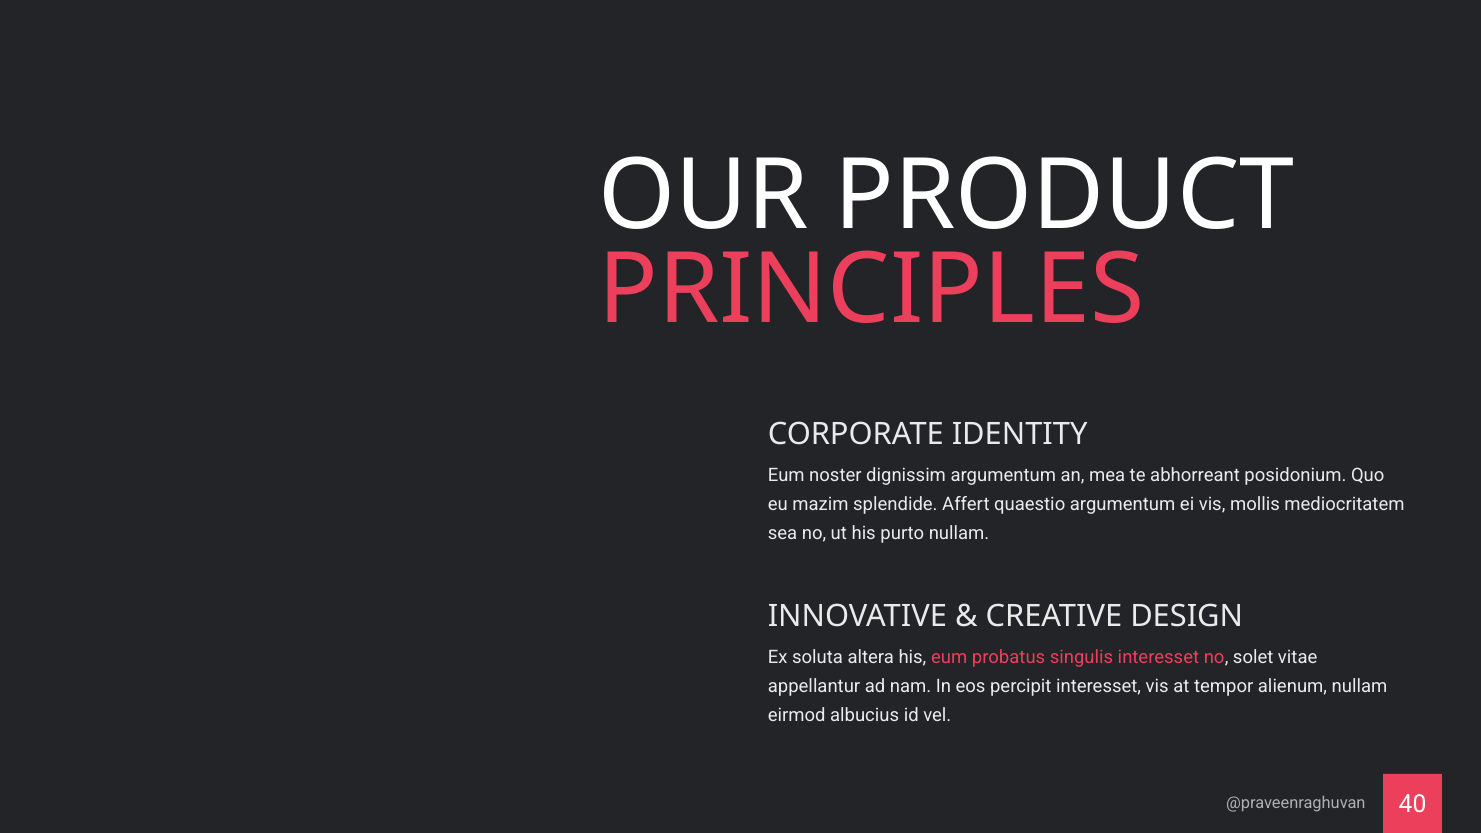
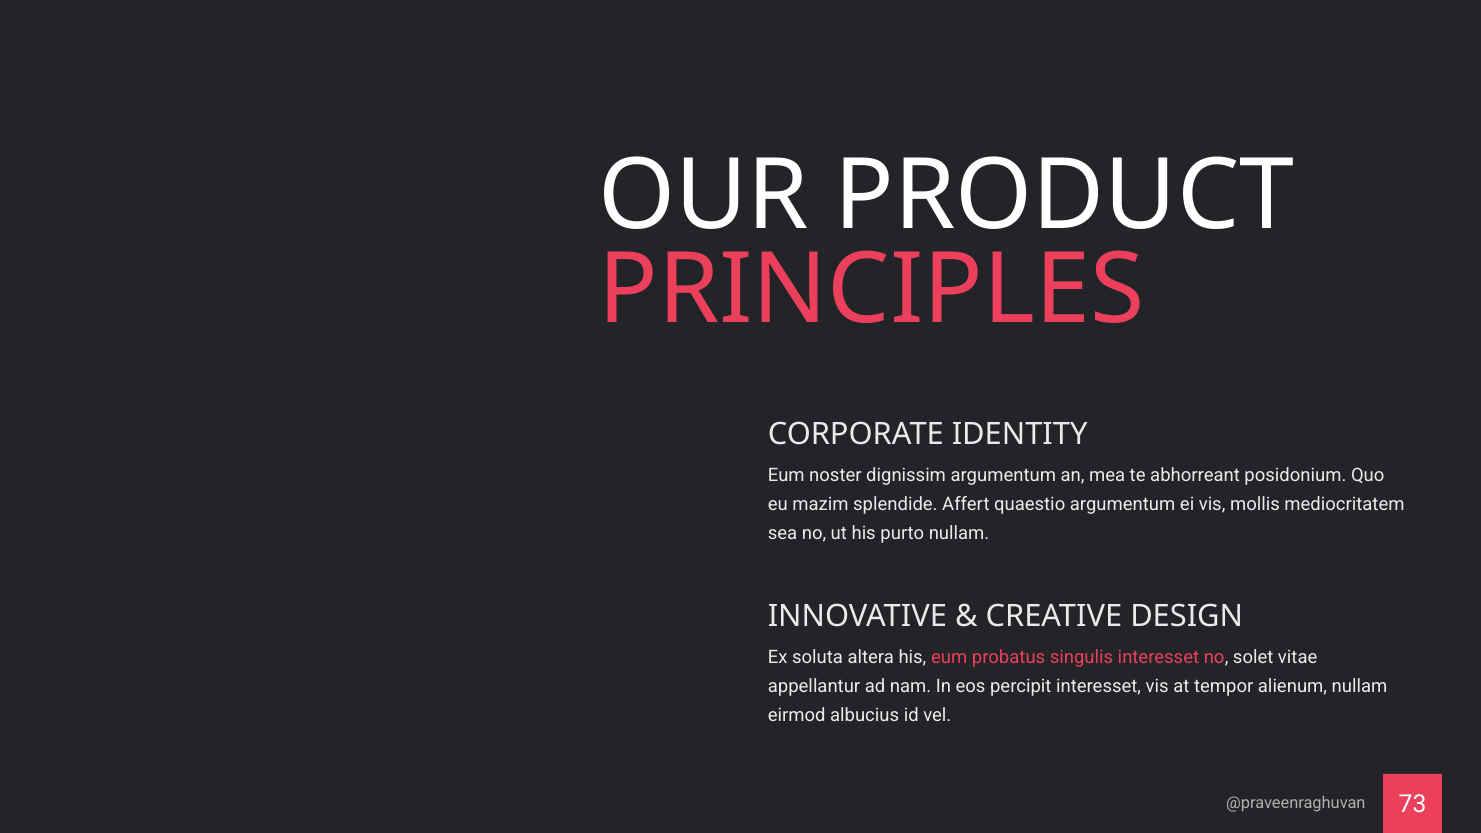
40: 40 -> 73 (1413, 804)
